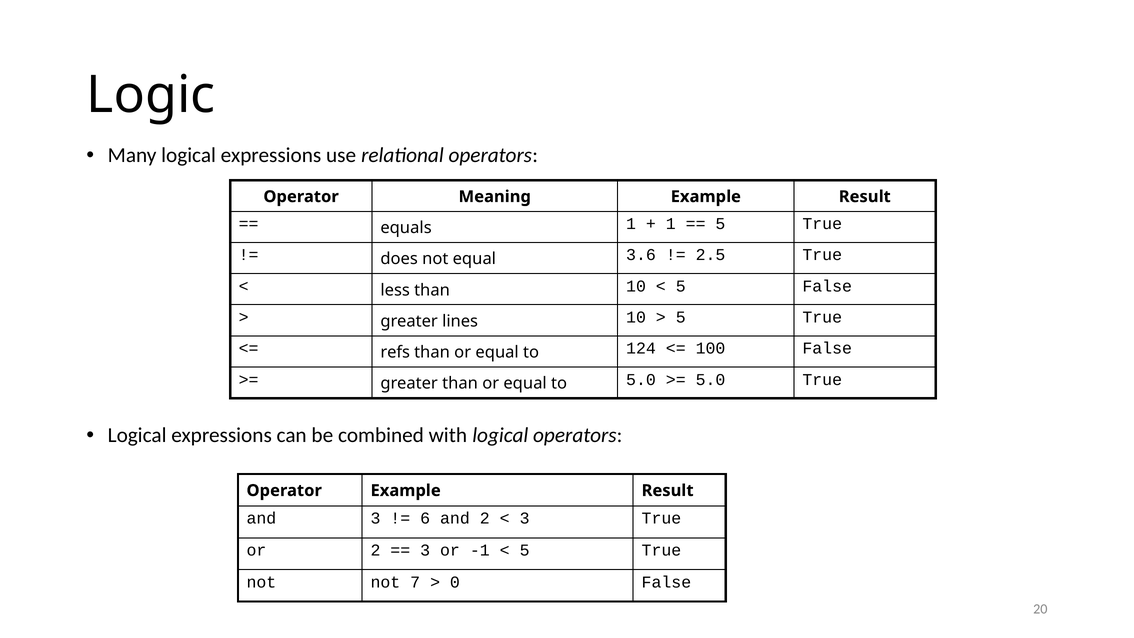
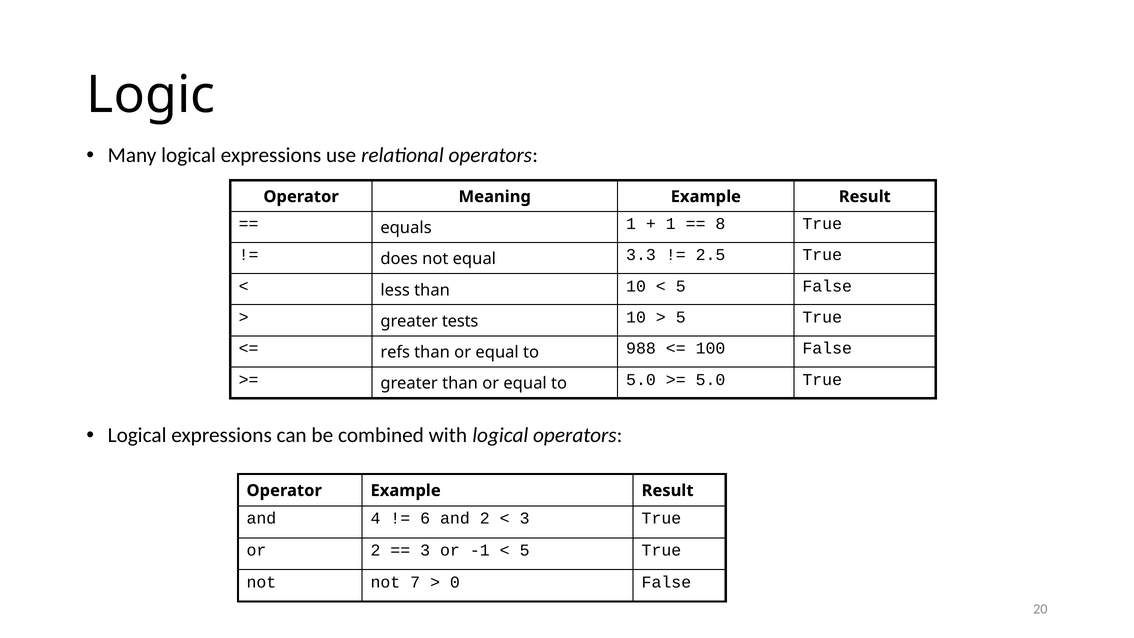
5: 5 -> 8 (720, 224)
3.6: 3.6 -> 3.3 (641, 255)
lines: lines -> tests (460, 321)
124: 124 -> 988 (641, 348)
and 3: 3 -> 4 (375, 518)
